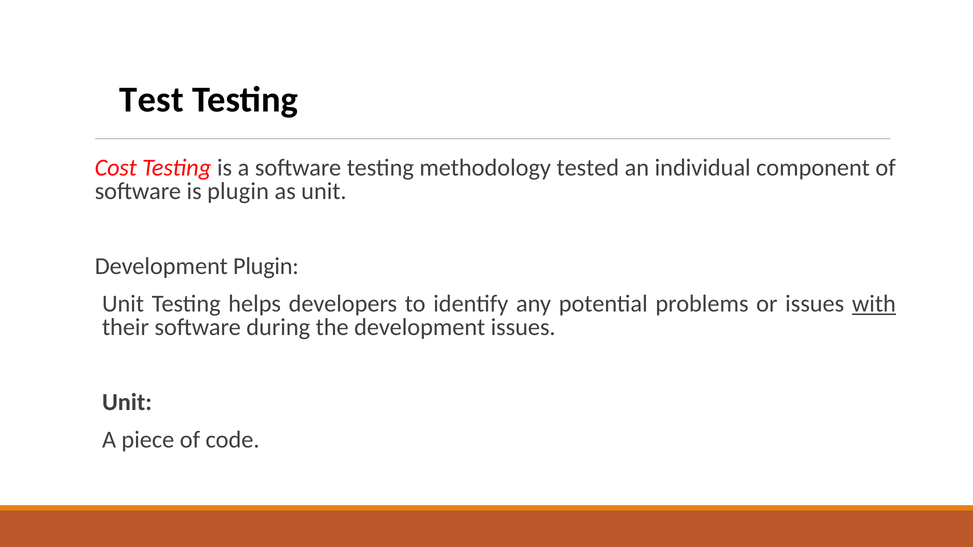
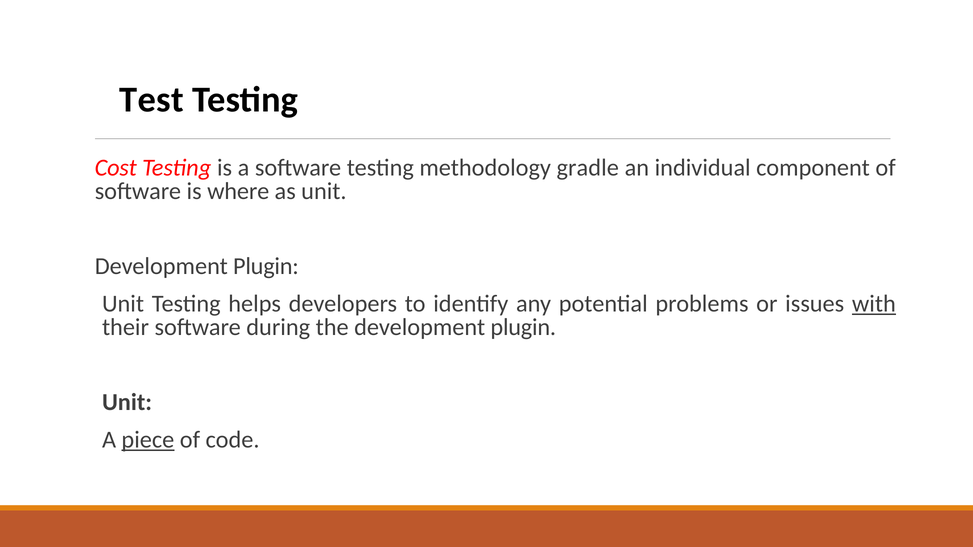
tested: tested -> gradle (588, 168)
is plugin: plugin -> where (238, 191)
the development issues: issues -> plugin (523, 327)
piece underline: none -> present (148, 440)
